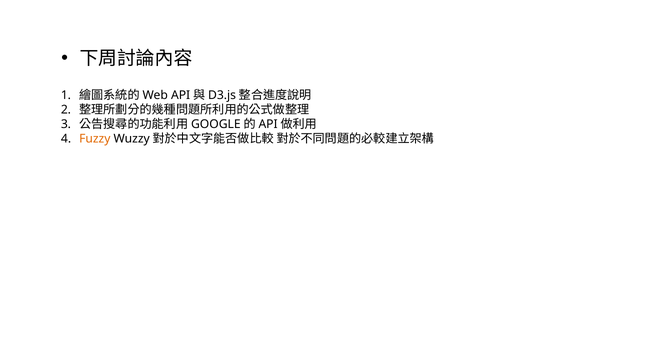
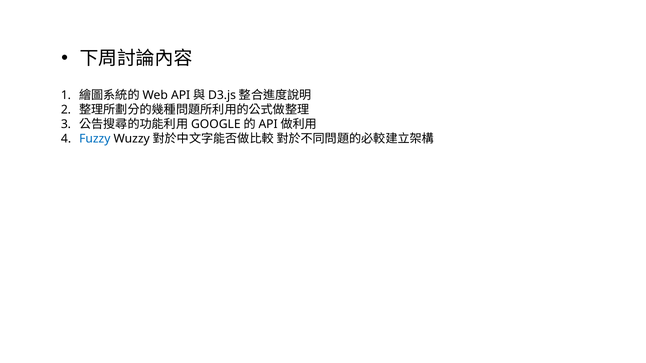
Fuzzy colour: orange -> blue (95, 139)
